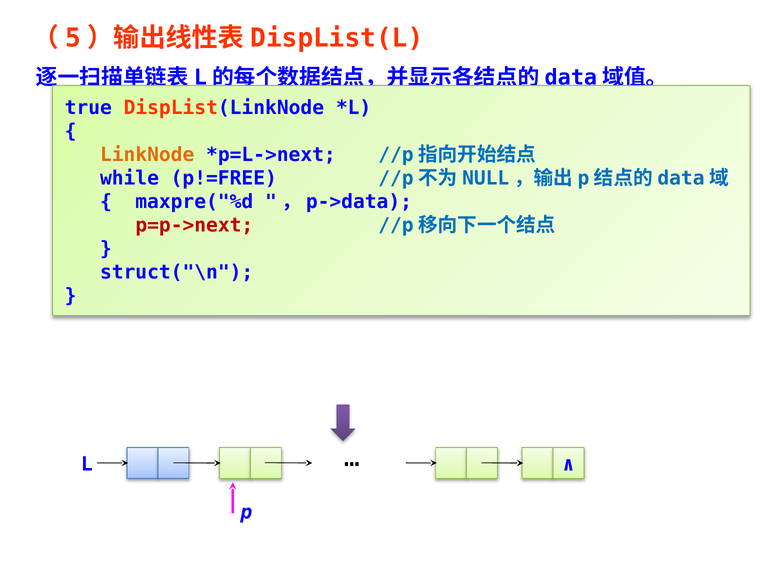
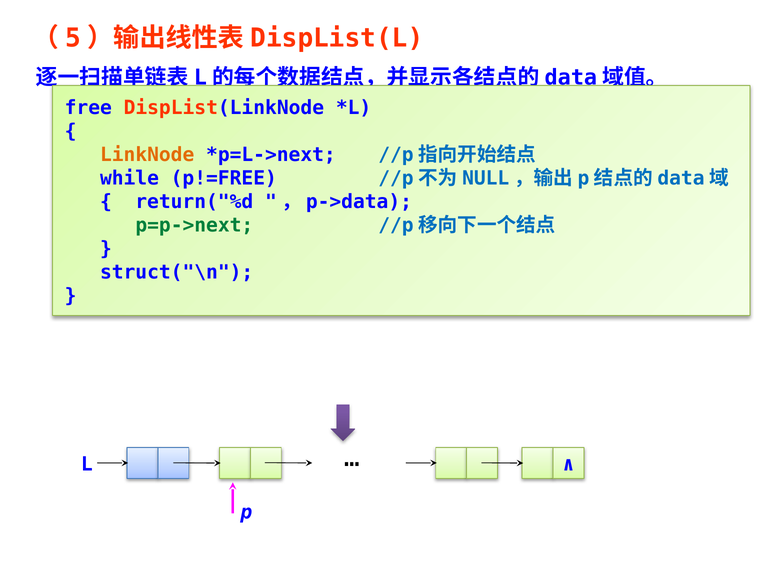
true: true -> free (88, 108)
maxpre("%d: maxpre("%d -> return("%d (194, 202)
p=p->next colour: red -> green (194, 225)
